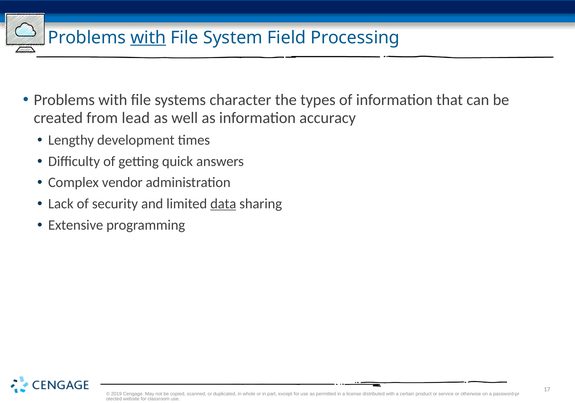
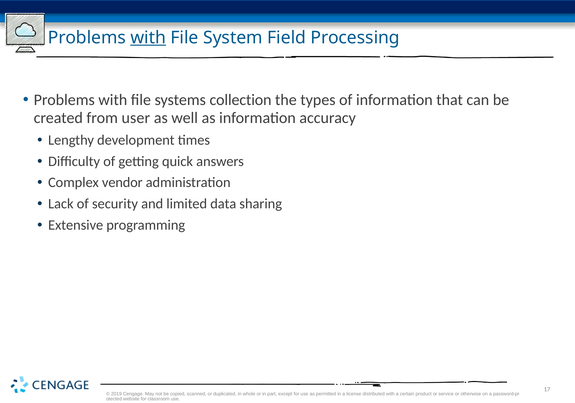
character: character -> collection (241, 100)
lead: lead -> user (136, 118)
data underline: present -> none (223, 204)
